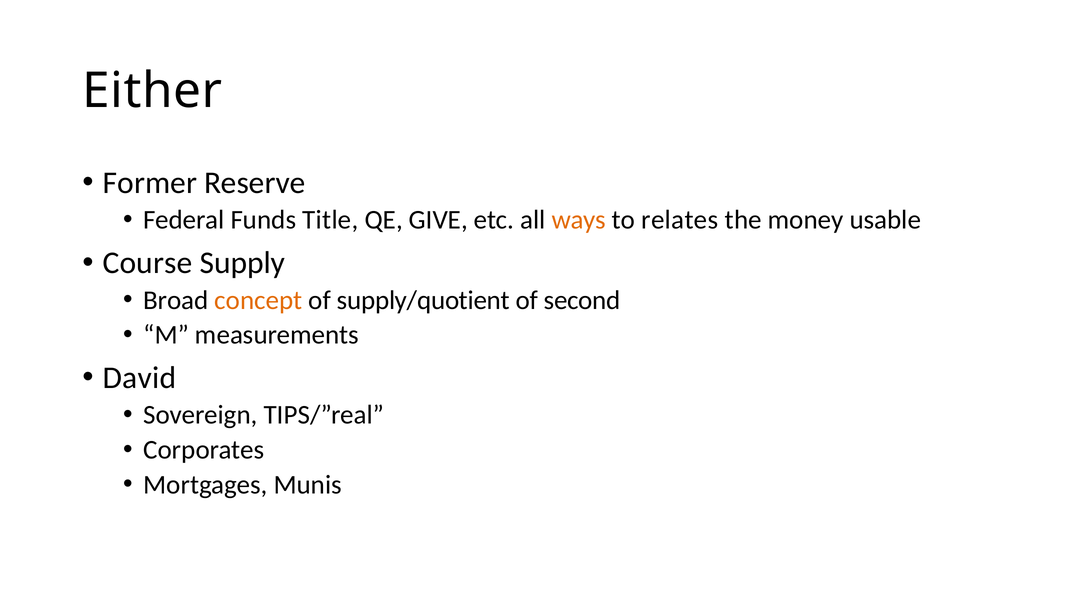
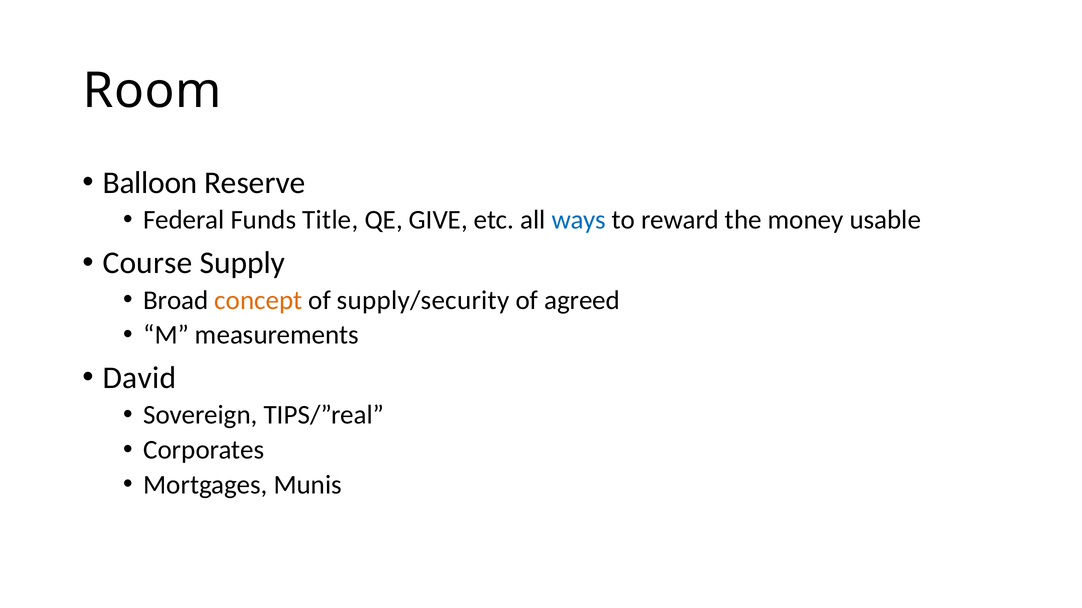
Either: Either -> Room (152, 91)
Former: Former -> Balloon (150, 183)
ways colour: orange -> blue (579, 220)
relates: relates -> reward (680, 220)
supply/quotient: supply/quotient -> supply/security (423, 300)
second: second -> agreed (582, 300)
